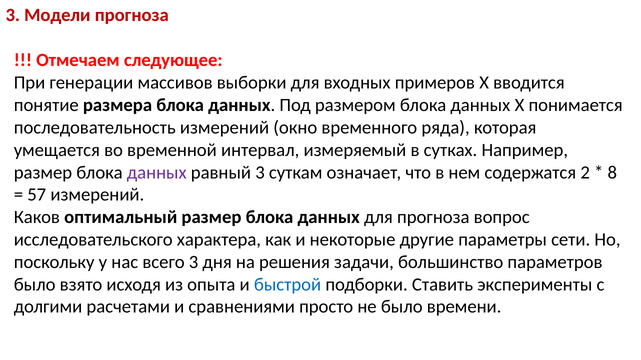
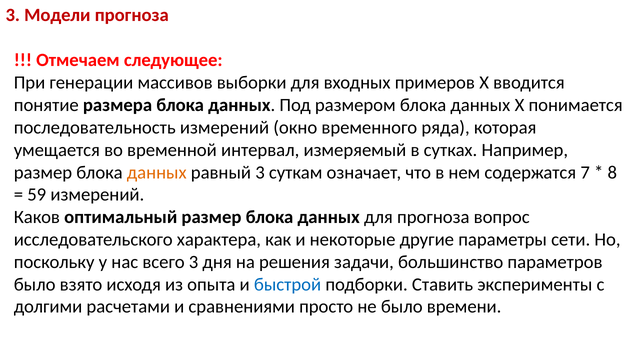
данных colour: purple -> orange (157, 173)
2: 2 -> 7 (585, 173)
57: 57 -> 59 (37, 195)
